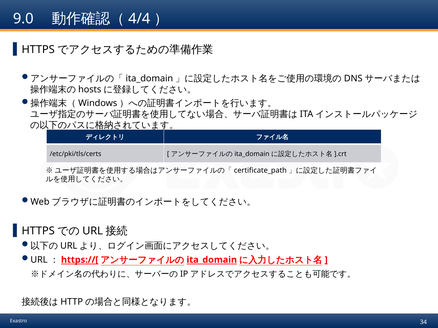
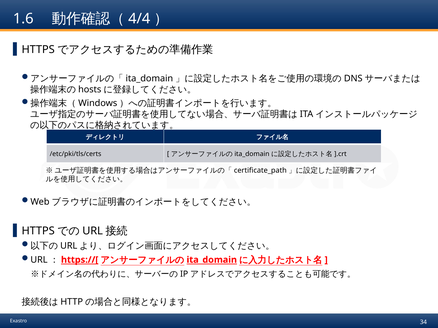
9.0: 9.0 -> 1.6 (23, 19)
